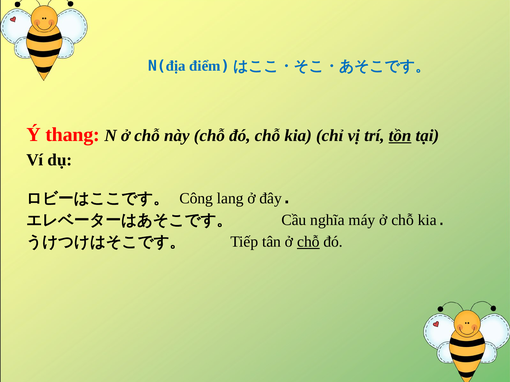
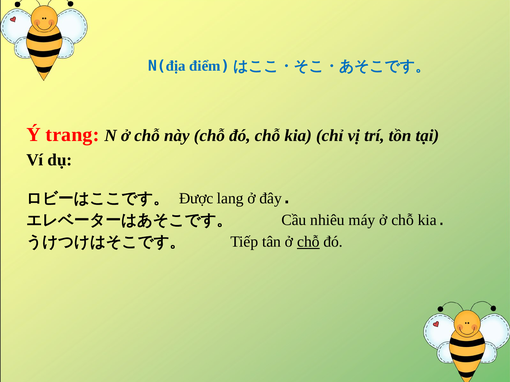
thang: thang -> trang (72, 135)
tồn underline: present -> none (400, 136)
Công: Công -> Được (196, 198)
nghĩa: nghĩa -> nhiêu (328, 220)
